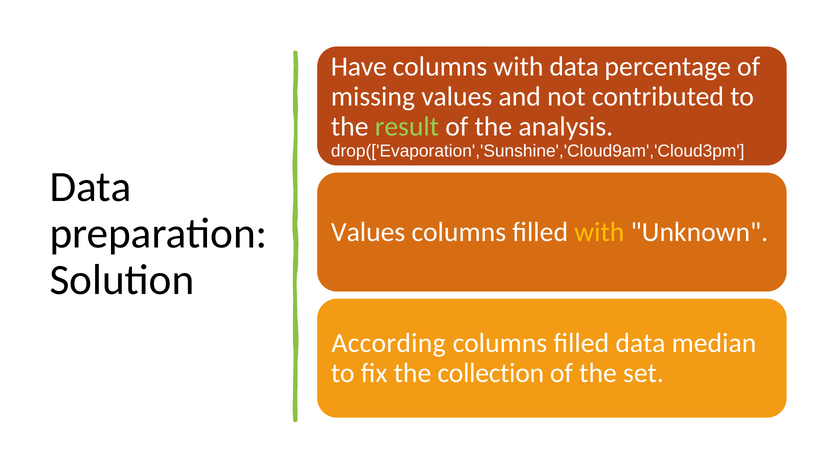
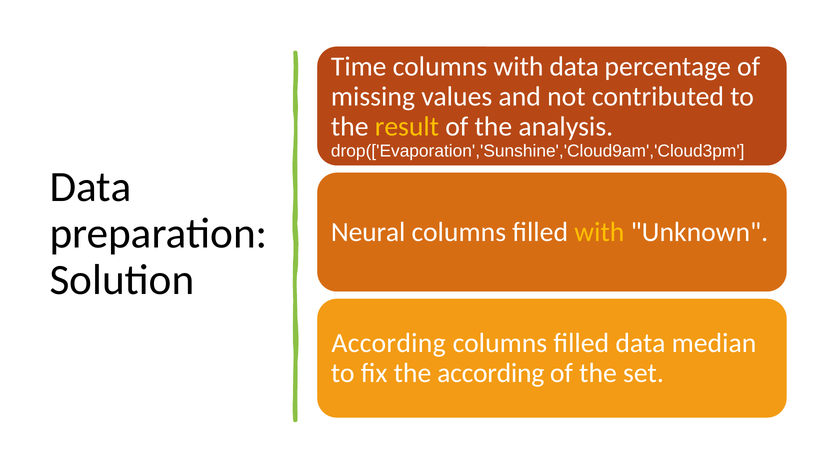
Have: Have -> Time (359, 67)
result colour: light green -> yellow (407, 127)
Values: Values -> Neural (368, 232)
the collection: collection -> according (491, 373)
